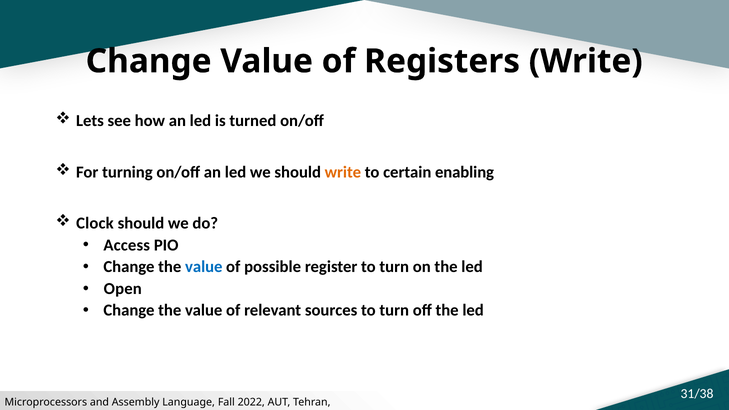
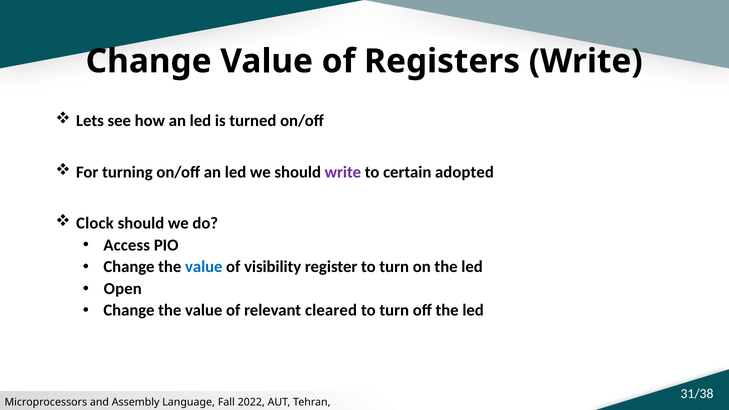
write colour: orange -> purple (343, 172)
enabling: enabling -> adopted (464, 172)
possible: possible -> visibility (273, 267)
sources: sources -> cleared (331, 310)
